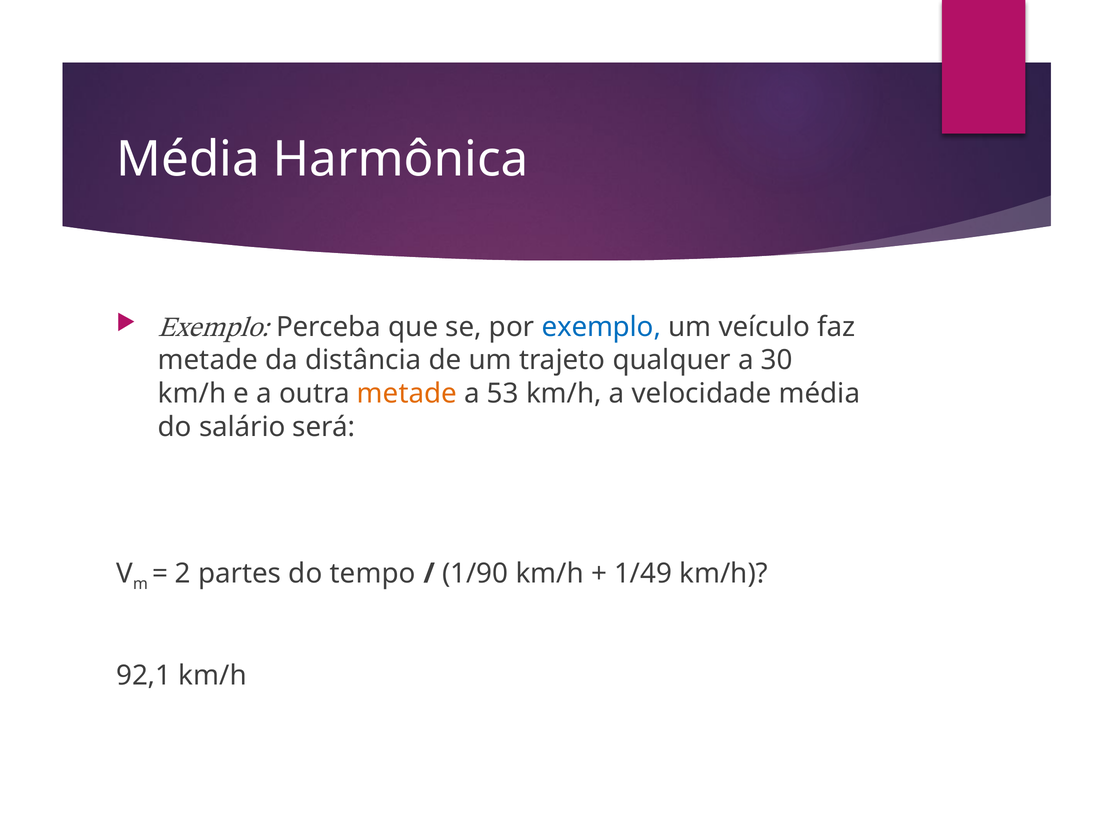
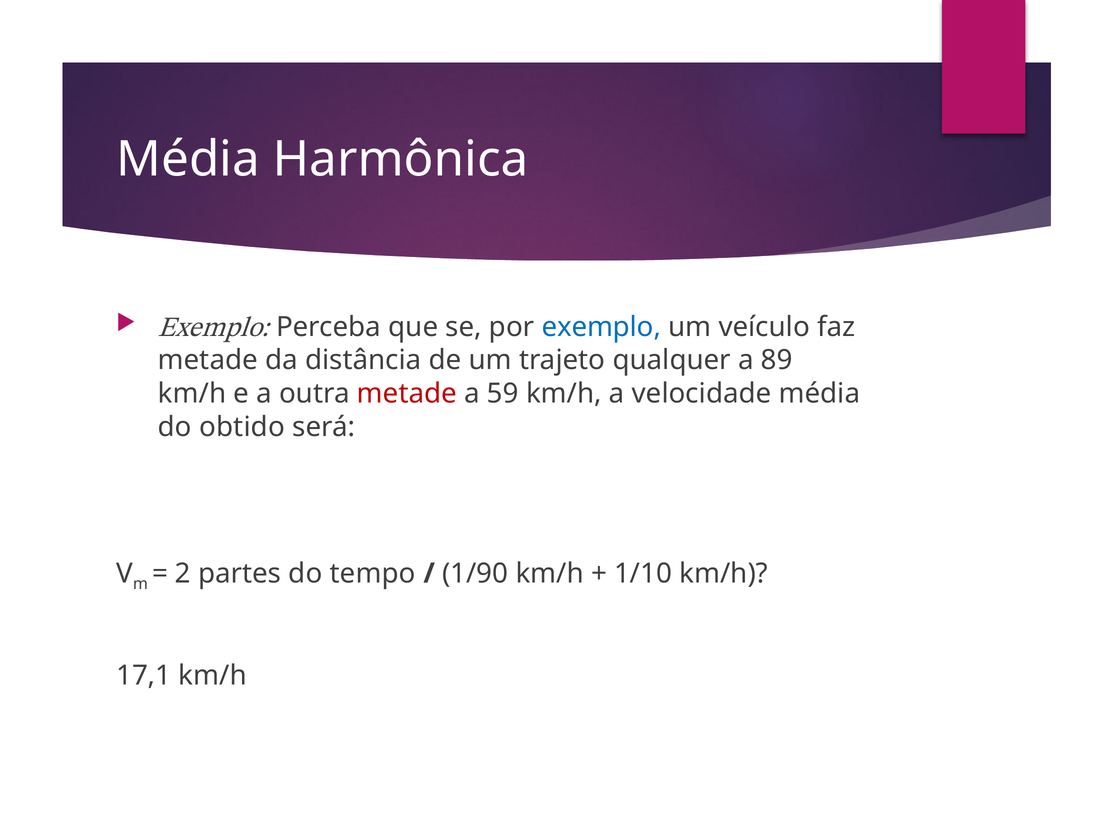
30: 30 -> 89 (777, 360)
metade colour: orange -> red (407, 394)
53: 53 -> 59 (503, 394)
salário: salário -> obtido (242, 427)
1/49: 1/49 -> 1/10 (643, 573)
92,1: 92,1 -> 17,1 (144, 676)
